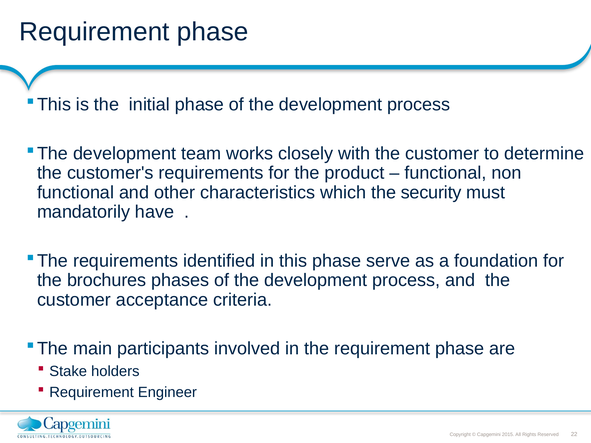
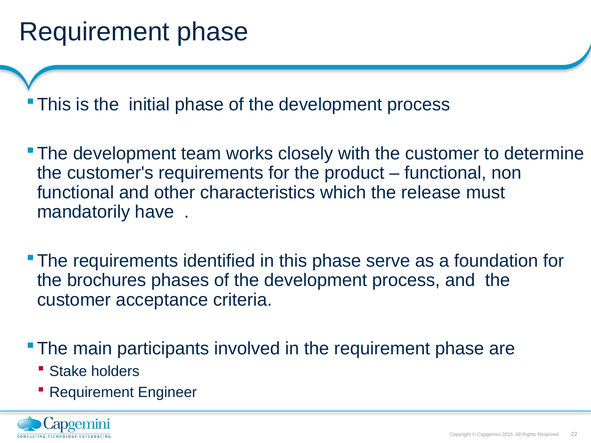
security: security -> release (431, 193)
